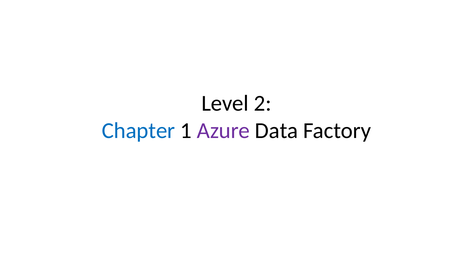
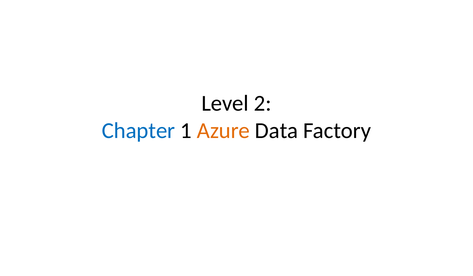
Azure colour: purple -> orange (223, 131)
